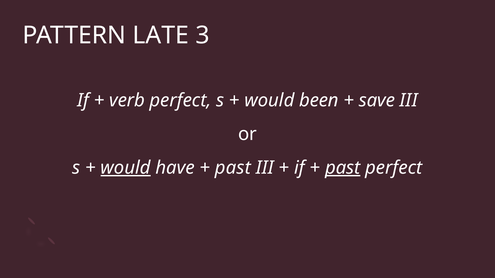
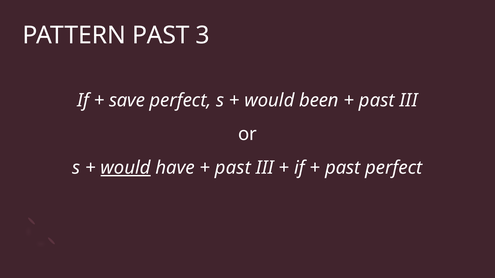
PATTERN LATE: LATE -> PAST (161, 36)
verb: verb -> save (127, 100)
save: save -> past (377, 100)
past underline: present -> none (343, 168)
